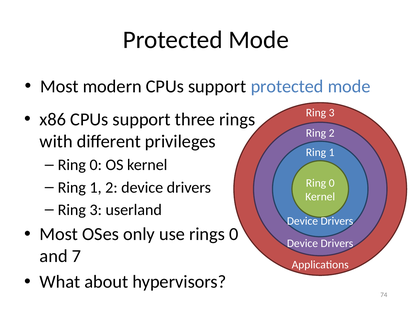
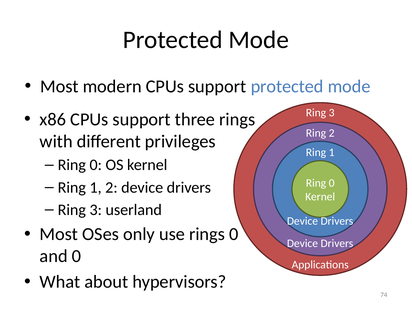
and 7: 7 -> 0 (76, 256)
